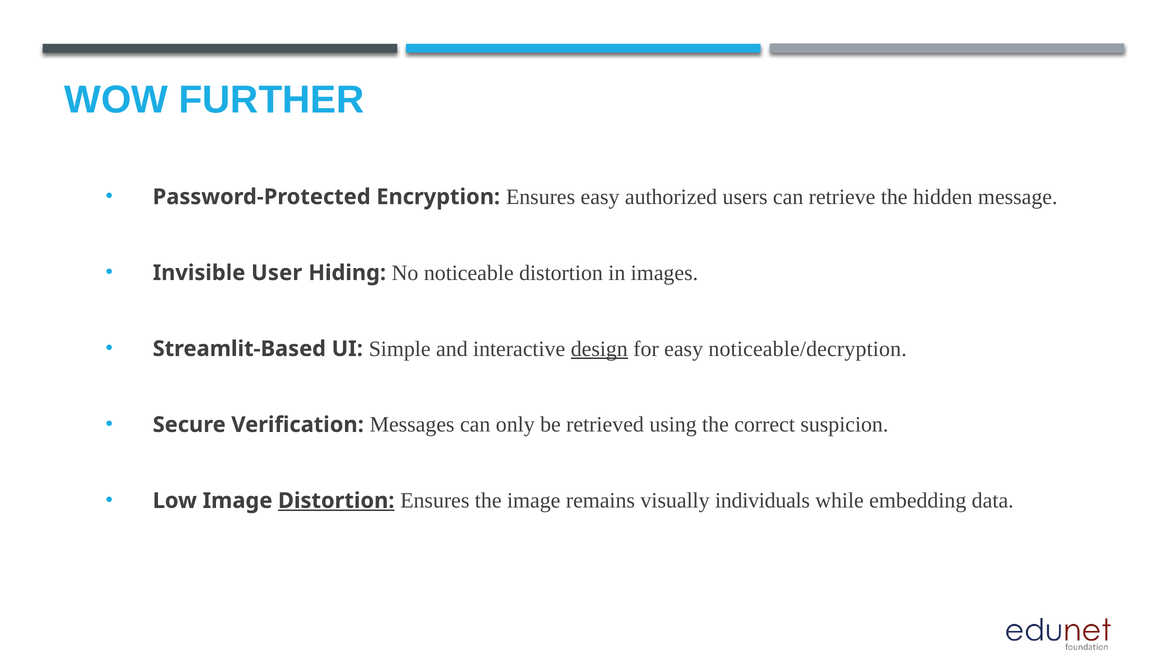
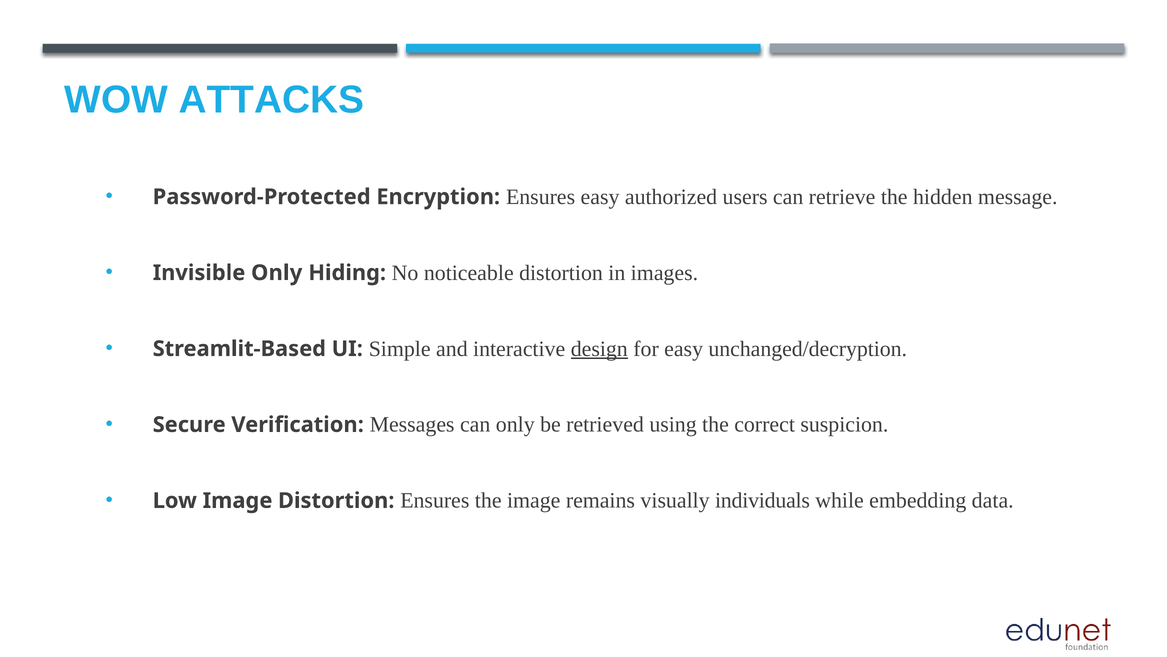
FURTHER: FURTHER -> ATTACKS (271, 100)
Invisible User: User -> Only (277, 273)
noticeable/decryption: noticeable/decryption -> unchanged/decryption (808, 348)
Distortion underline: present -> none (336, 500)
